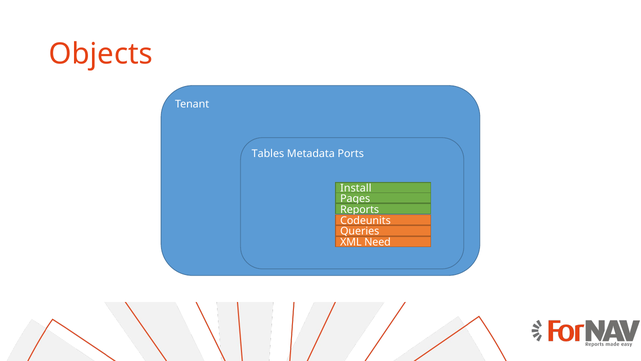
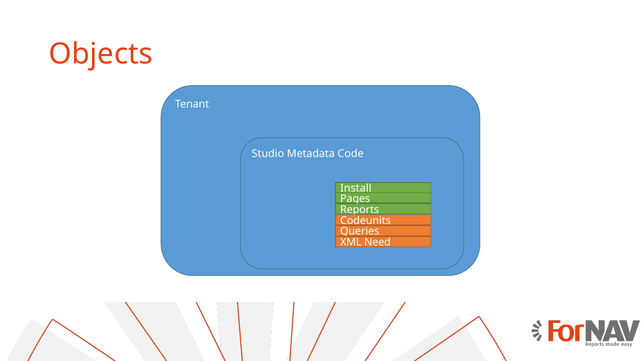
Tables: Tables -> Studio (268, 153)
Ports: Ports -> Code (351, 153)
